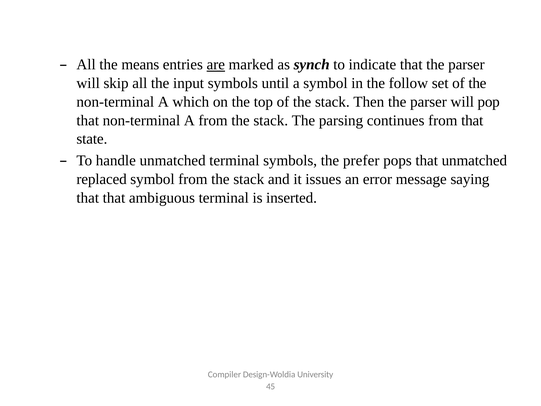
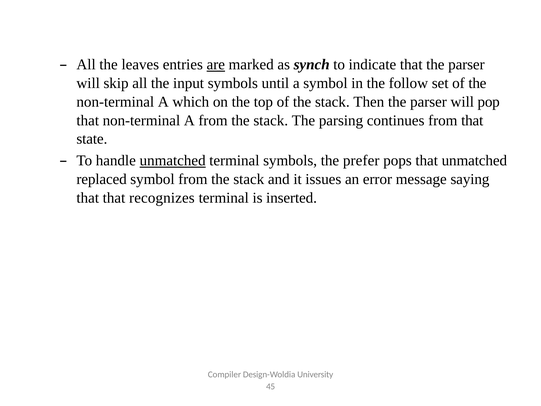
means: means -> leaves (140, 65)
unmatched underline: none -> present (173, 161)
ambiguous: ambiguous -> recognizes (162, 198)
